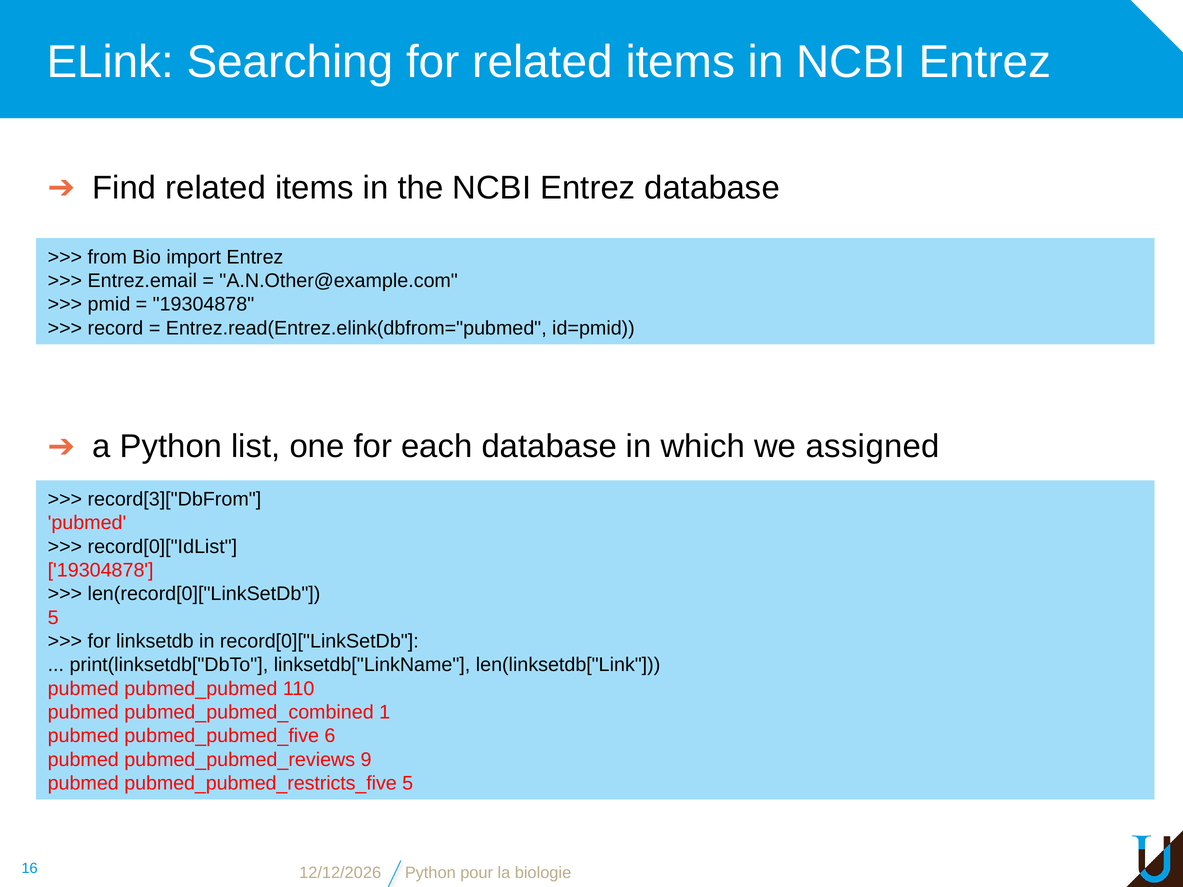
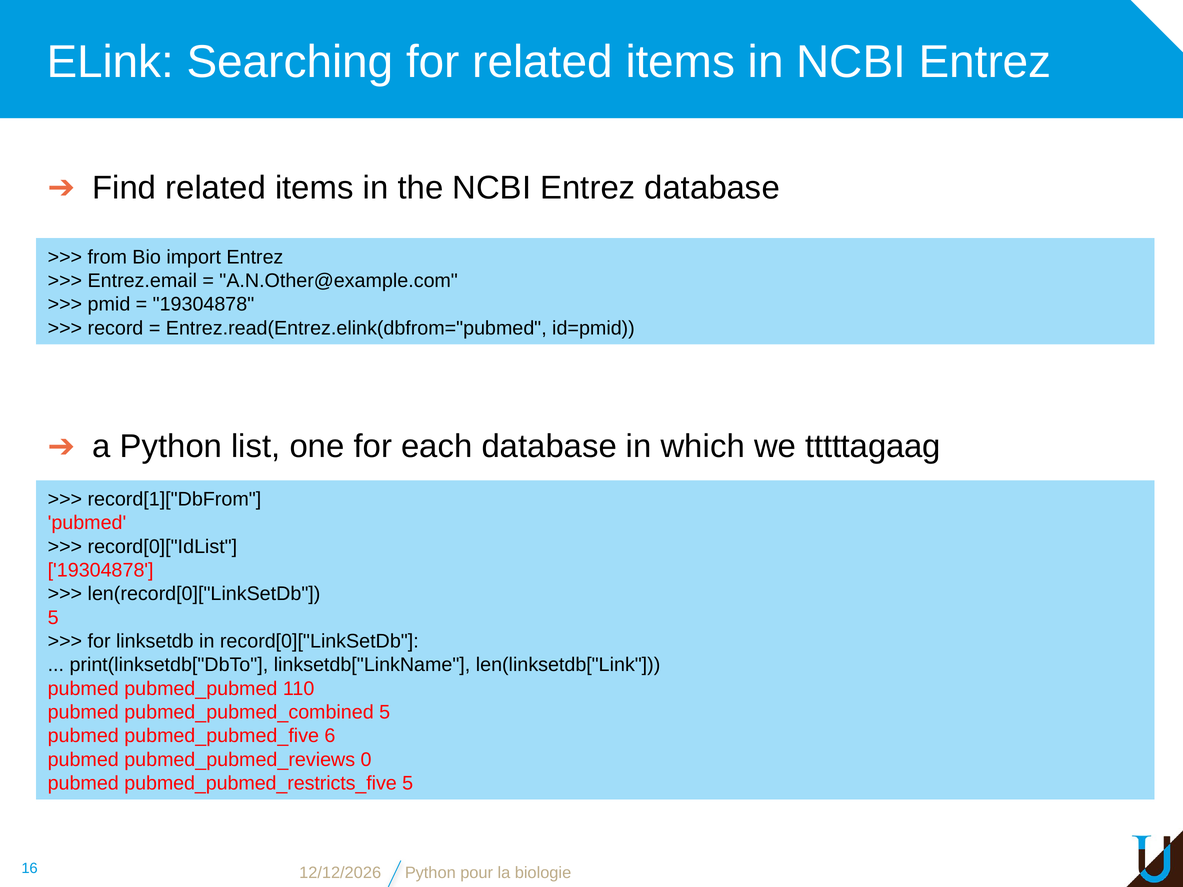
assigned: assigned -> tttttagaag (873, 447)
record[3]["DbFrom: record[3]["DbFrom -> record[1]["DbFrom (174, 499)
pubmed_pubmed_combined 1: 1 -> 5 (385, 712)
9: 9 -> 0 (366, 760)
